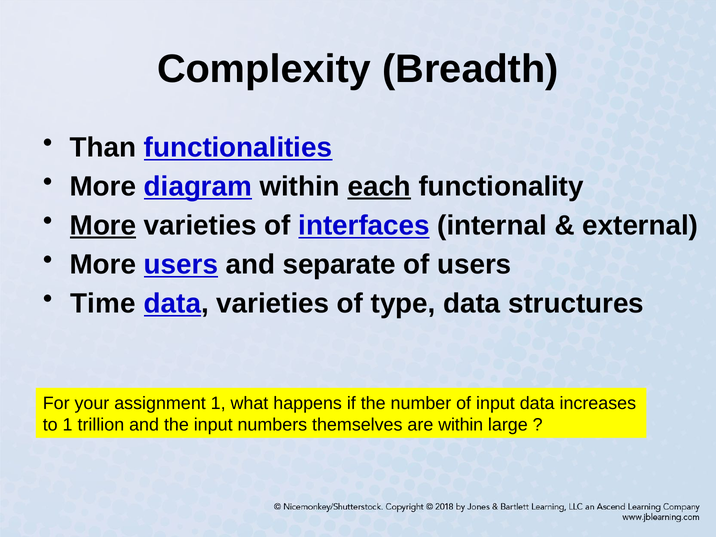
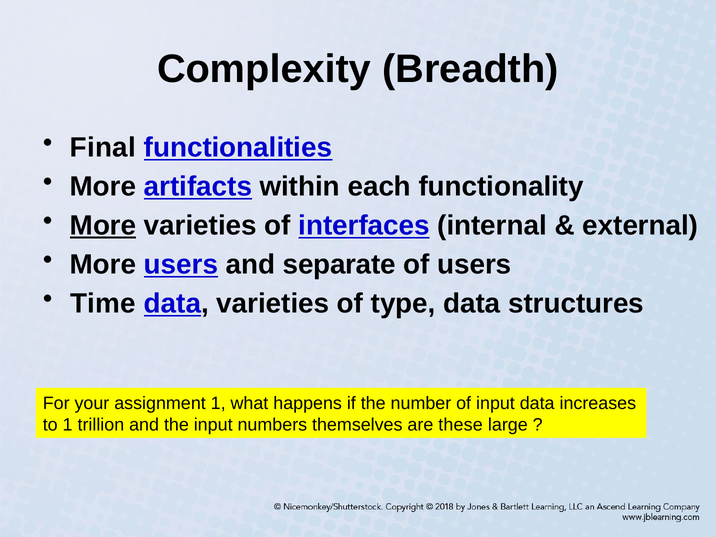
Than: Than -> Final (103, 148)
diagram: diagram -> artifacts (198, 187)
each underline: present -> none (379, 187)
are within: within -> these (461, 425)
